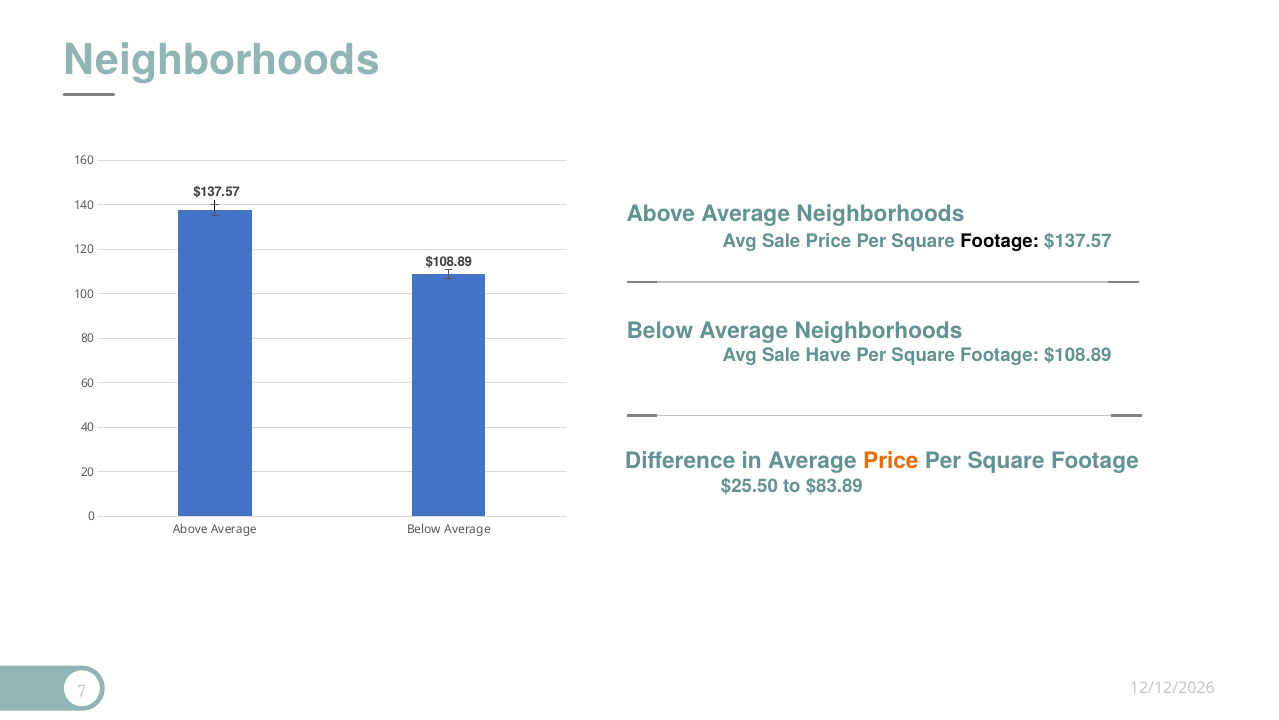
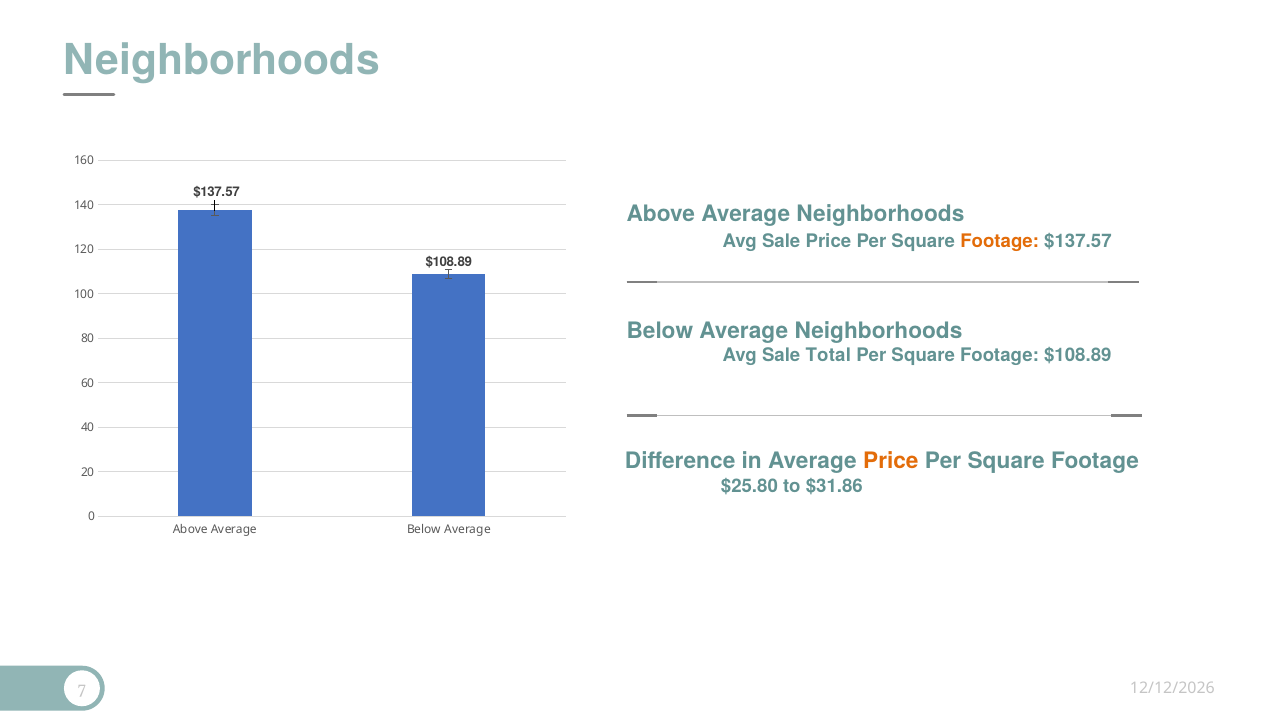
Footage colour: black -> orange (1000, 241)
Have: Have -> Total (828, 355)
$25.50: $25.50 -> $25.80 (749, 486)
$83.89: $83.89 -> $31.86 (834, 486)
